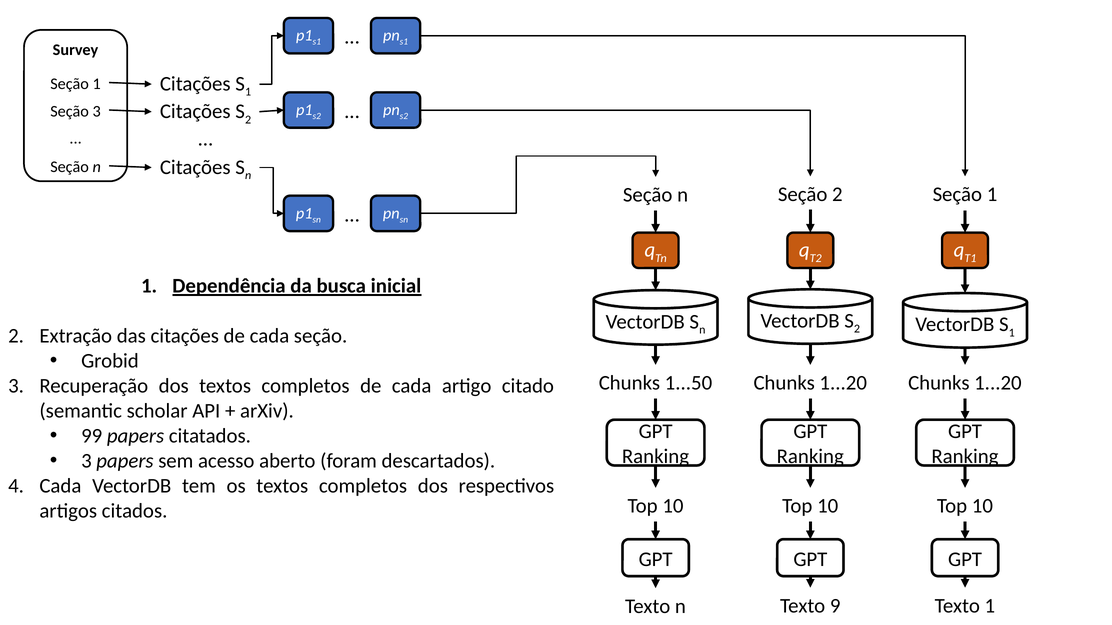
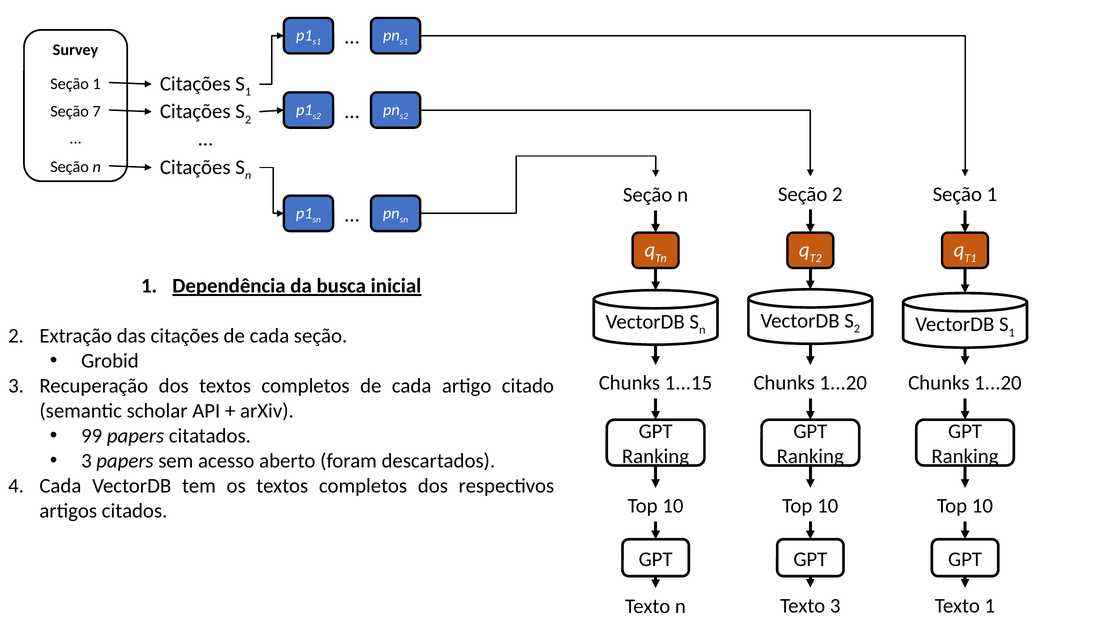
Seção 3: 3 -> 7 (97, 111)
1...50: 1...50 -> 1...15 (688, 383)
Texto 9: 9 -> 3 (835, 606)
